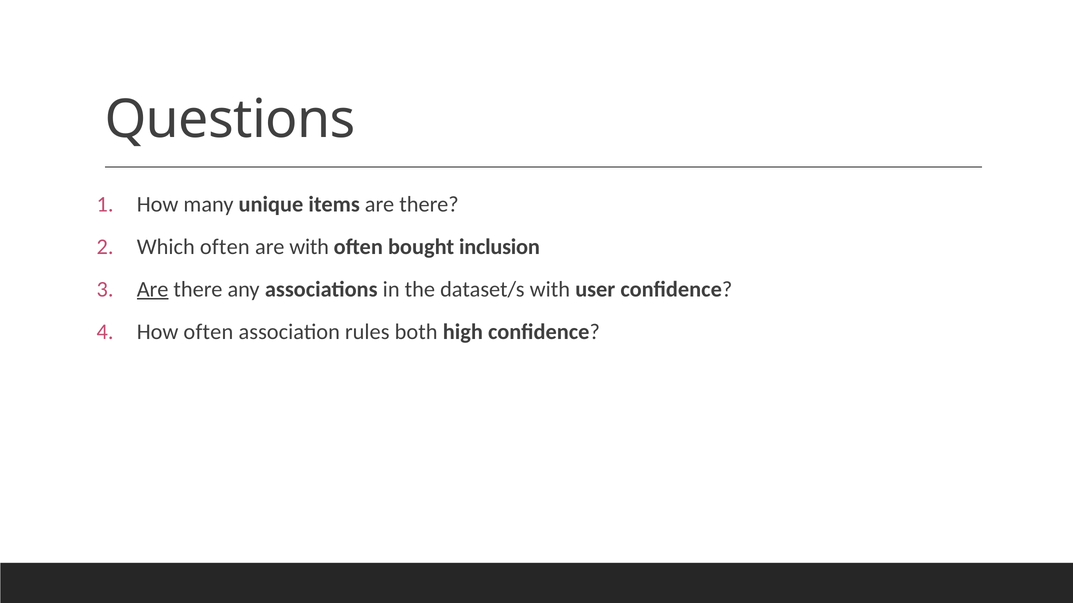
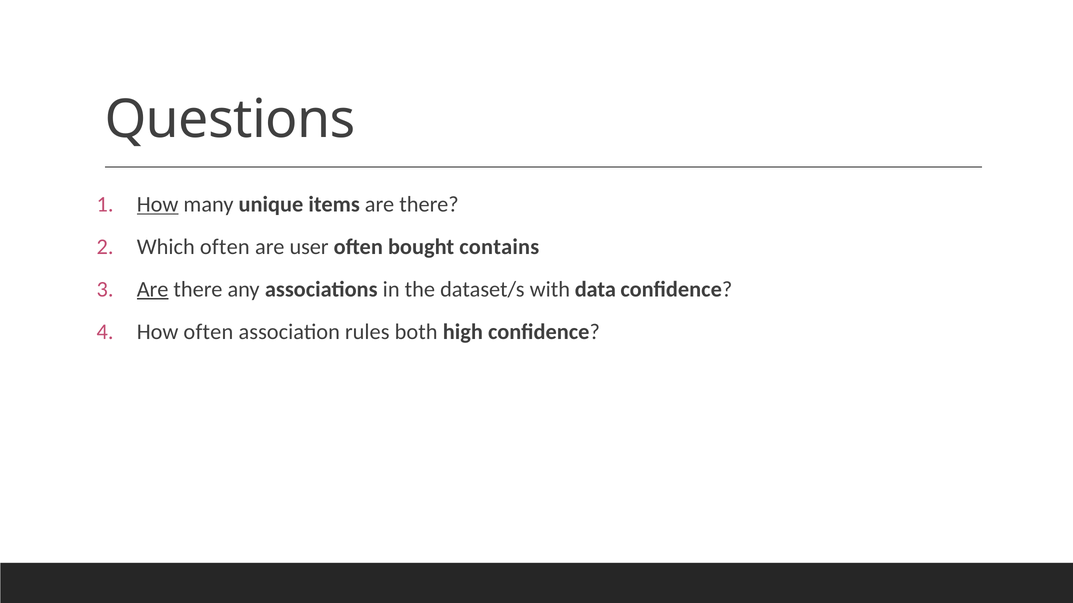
How underline: none -> present (158, 205)
are with: with -> user (309, 247)
inclusion: inclusion -> contains (499, 247)
user: user -> data (595, 290)
